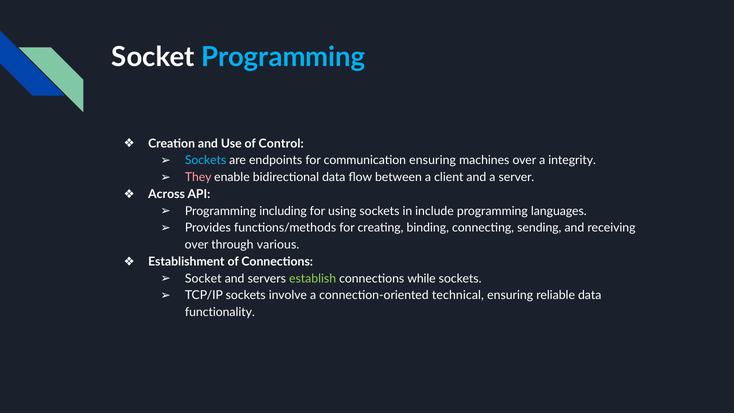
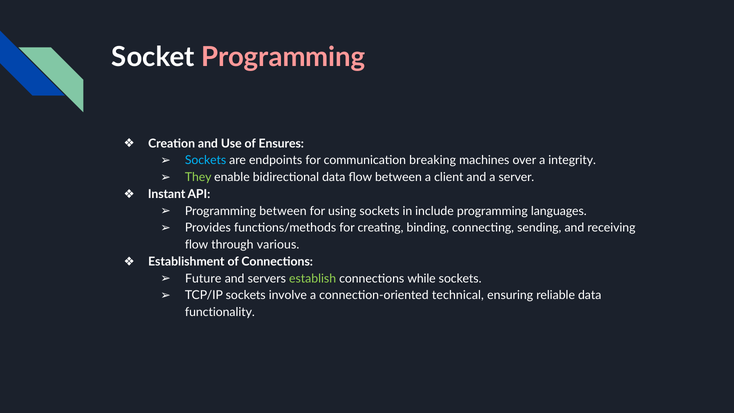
Programming colour: light blue -> pink (283, 57)
Control: Control -> Ensures (281, 143)
communication ensuring: ensuring -> breaking (433, 160)
They colour: pink -> light green (198, 177)
Across: Across -> Instant (167, 194)
Programming including: including -> between (283, 211)
over: over -> flow (197, 245)
Socket: Socket -> Future (203, 278)
